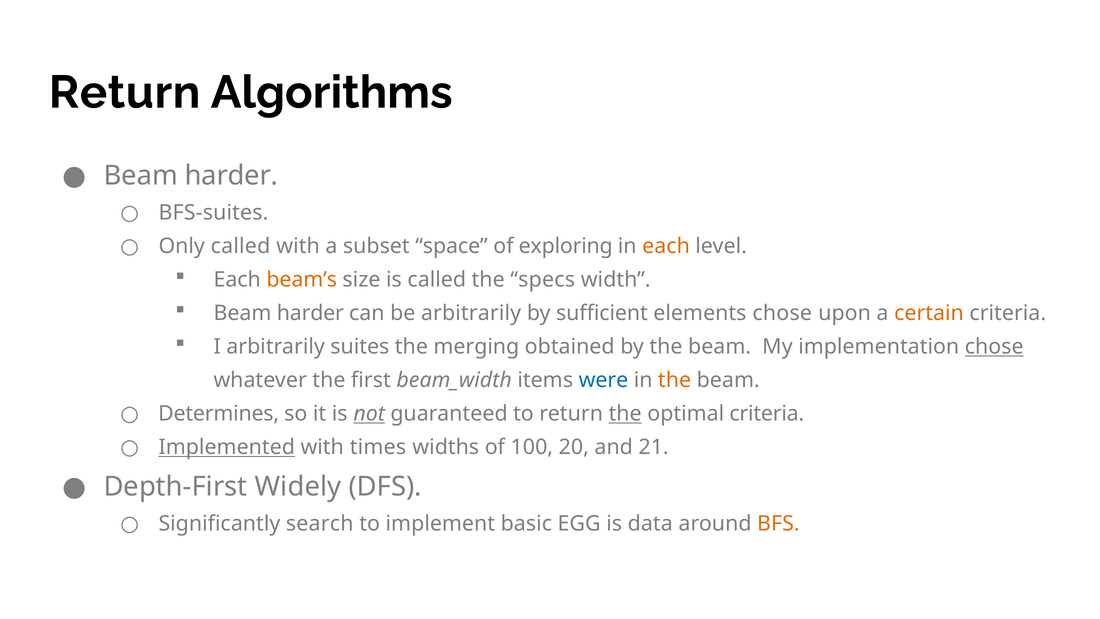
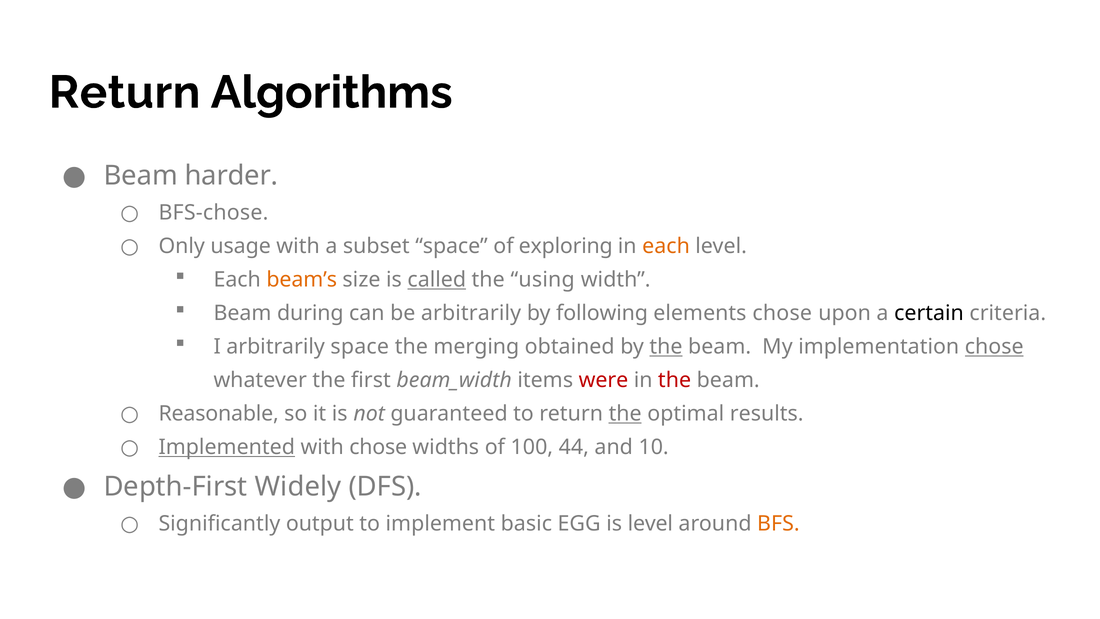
BFS-suites: BFS-suites -> BFS-chose (213, 213)
Only called: called -> usage (241, 246)
called underline: none -> present (437, 280)
specs: specs -> using (543, 280)
harder: harder -> during (310, 313)
sufficient: sufficient -> following (602, 313)
certain colour: orange -> black (929, 313)
arbitrarily suites: suites -> space (360, 347)
the underline: none -> present (666, 347)
were colour: blue -> red (603, 380)
the colour: orange -> red (675, 380)
Determines: Determines -> Reasonable (219, 414)
not underline: present -> none (369, 414)
optimal criteria: criteria -> results (767, 414)
with times: times -> chose (378, 447)
20: 20 -> 44 (574, 447)
21: 21 -> 10 (654, 447)
search: search -> output (320, 524)
is data: data -> level (650, 524)
